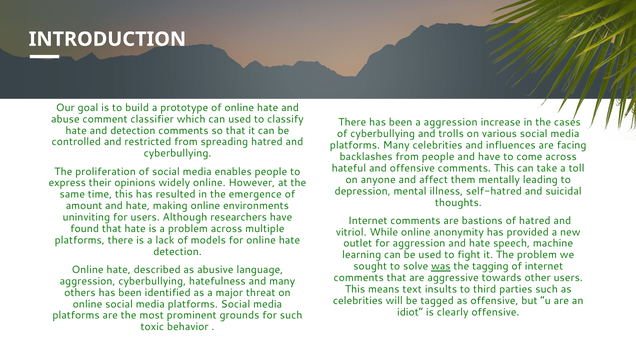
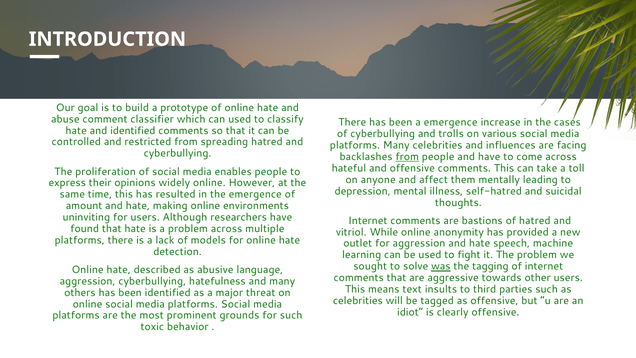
a aggression: aggression -> emergence (451, 122)
and detection: detection -> identified (133, 130)
from underline: none -> present (407, 157)
